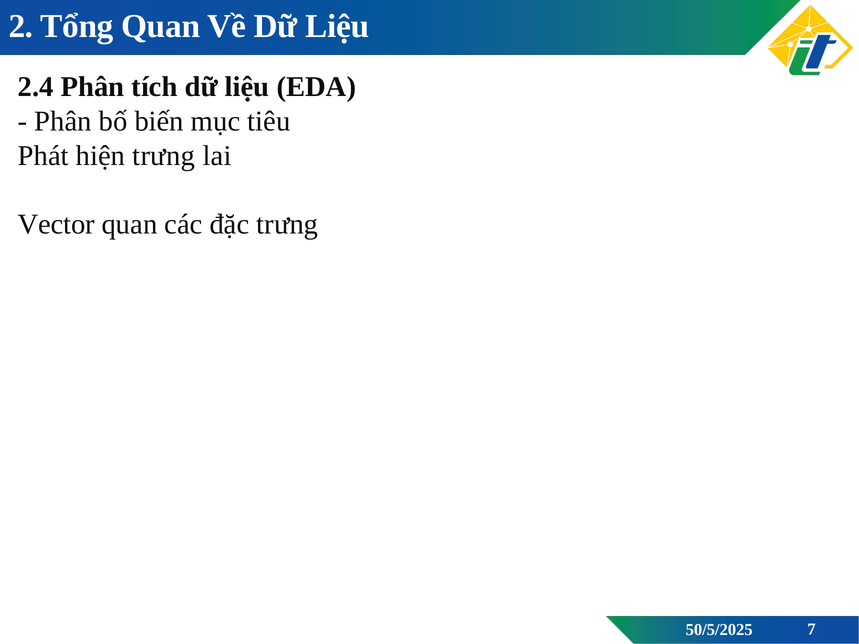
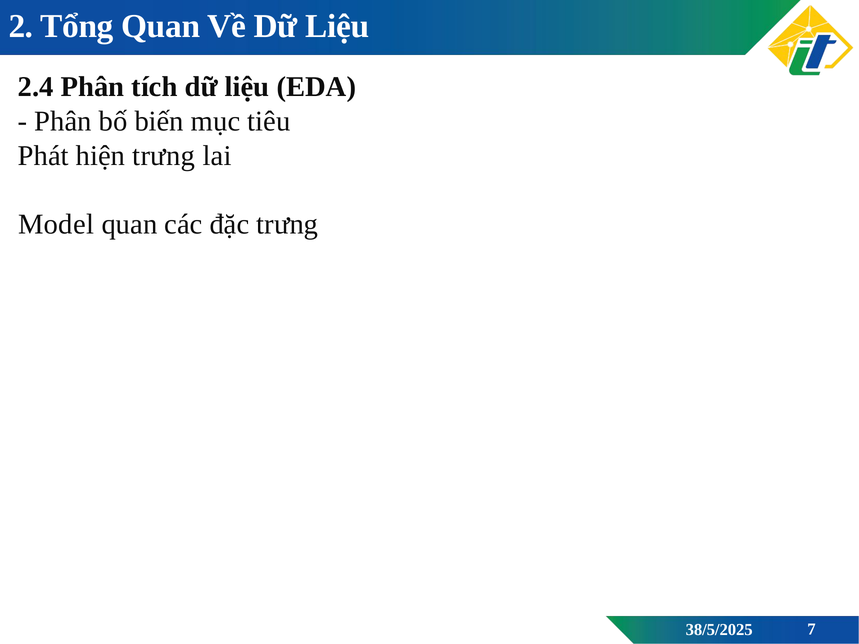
Vector: Vector -> Model (56, 224)
50/5/2025: 50/5/2025 -> 38/5/2025 (719, 630)
